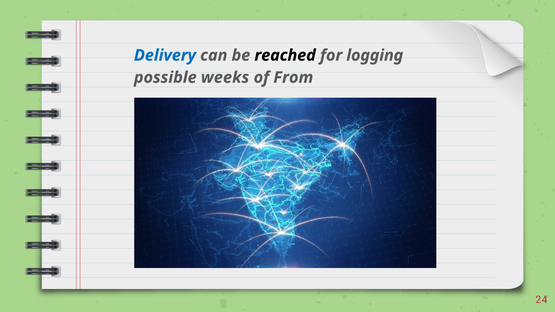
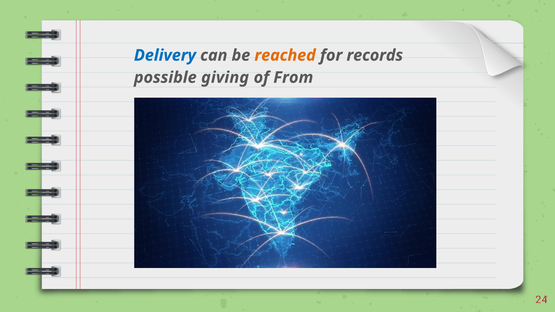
reached colour: black -> orange (285, 55)
logging: logging -> records (375, 55)
weeks: weeks -> giving (225, 78)
